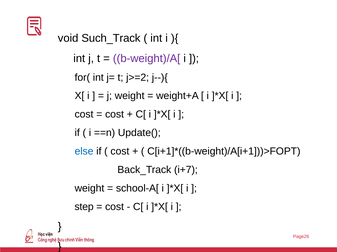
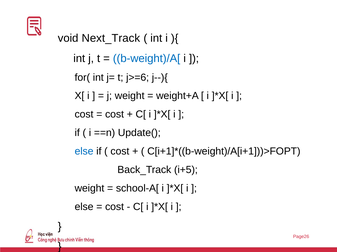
Such_Track: Such_Track -> Next_Track (111, 38)
b-weight)/A[ colour: purple -> blue (147, 59)
j>=2: j>=2 -> j>=6 (138, 78)
i+7: i+7 -> i+5 (186, 170)
step: step -> else (84, 207)
